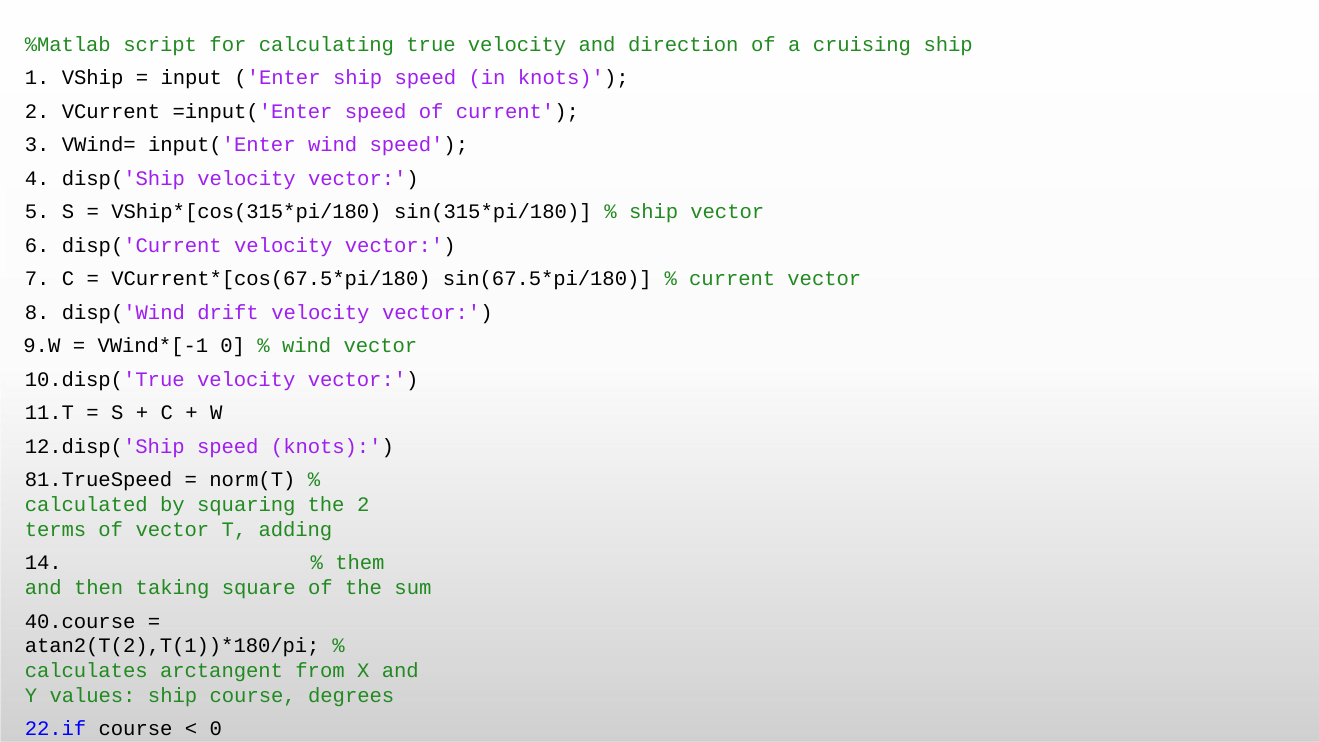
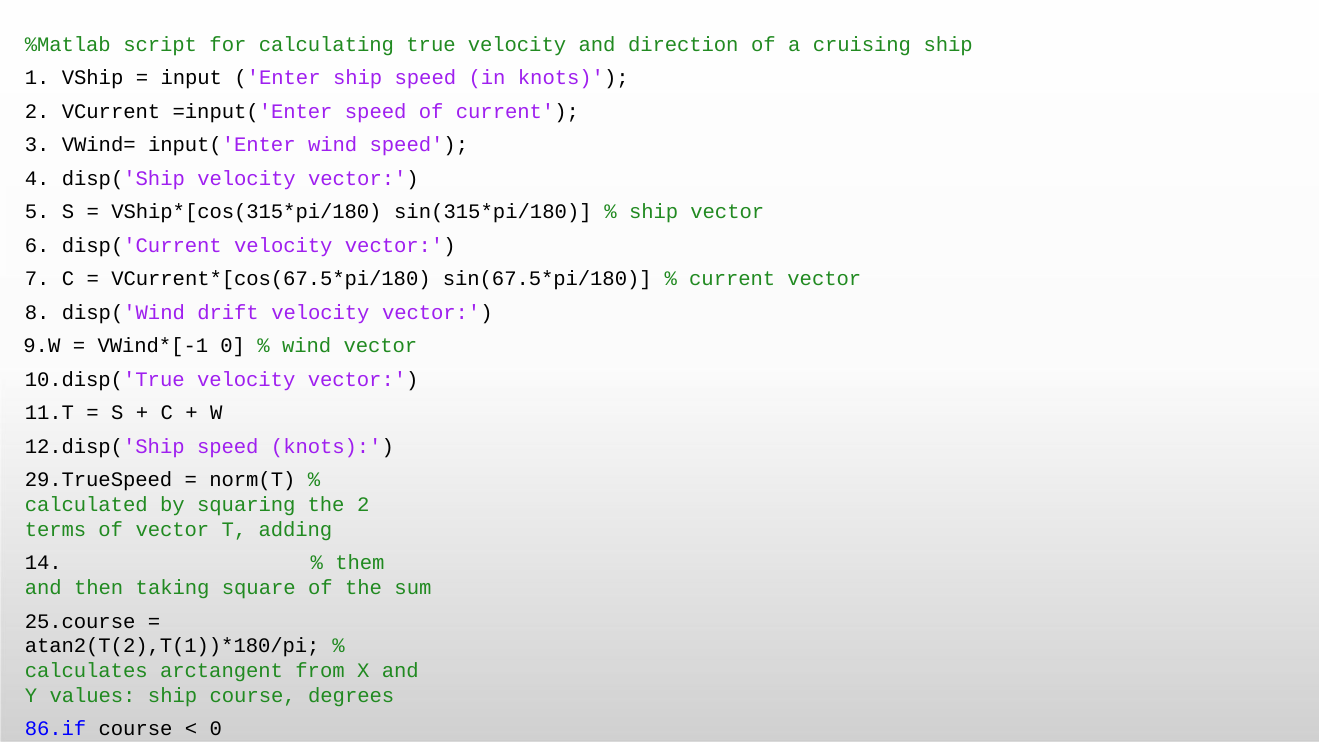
81.TrueSpeed: 81.TrueSpeed -> 29.TrueSpeed (99, 480)
40.course: 40.course -> 25.course (80, 621)
22.if: 22.if -> 86.if (56, 729)
